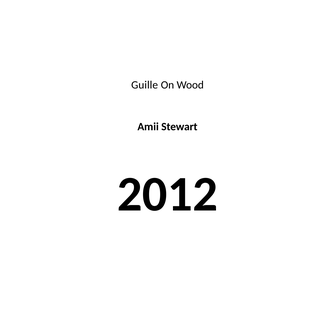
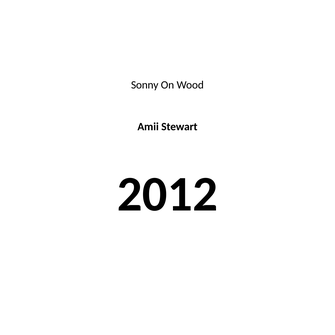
Guille: Guille -> Sonny (145, 85)
